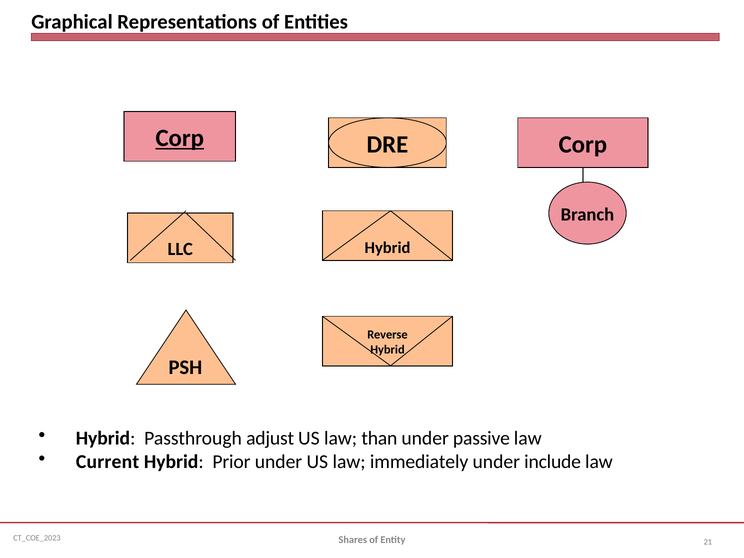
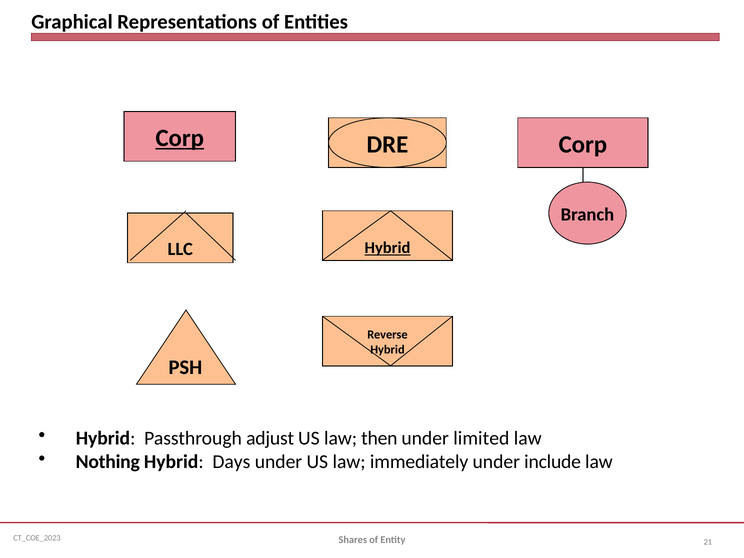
Hybrid underline: none -> present (388, 248)
than: than -> then (379, 438)
passive: passive -> limited (481, 438)
Current: Current -> Nothing (108, 462)
Prior: Prior -> Days (231, 462)
